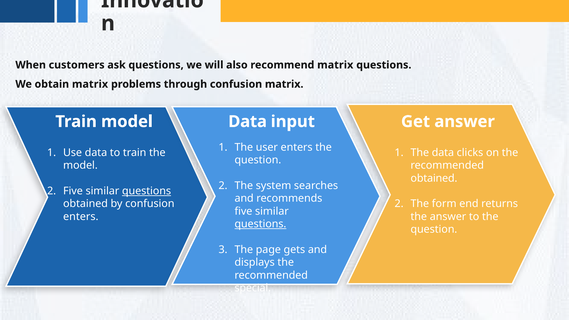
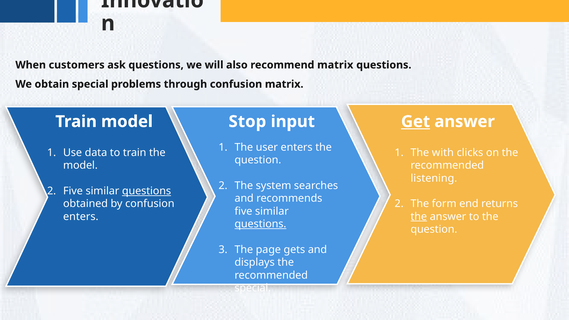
obtain matrix: matrix -> special (90, 84)
Data: Data -> Stop (247, 122)
Get underline: none -> present (416, 122)
The data: data -> with (443, 153)
obtained: obtained -> listening (434, 178)
the underline: none -> present (419, 217)
